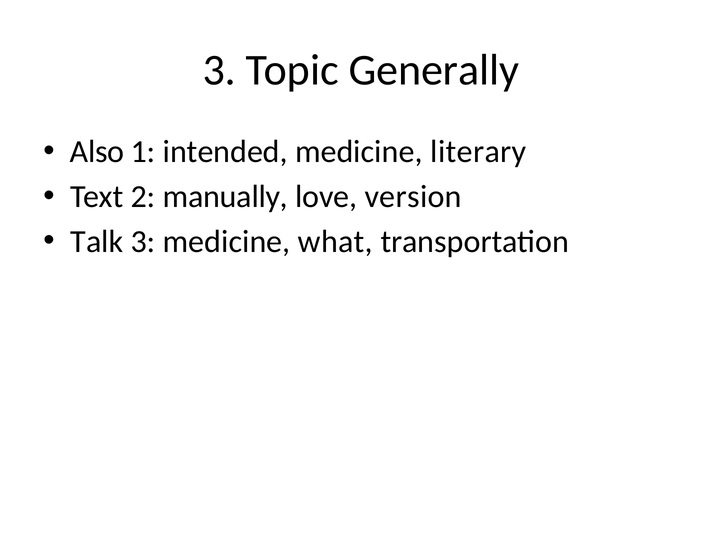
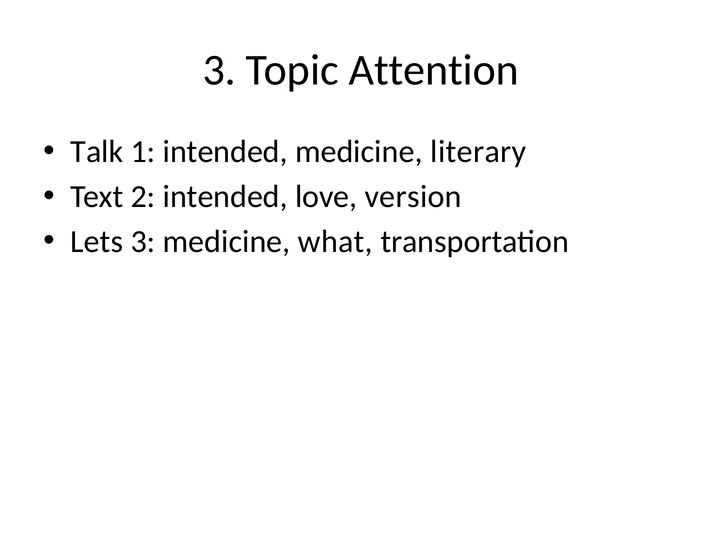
Generally: Generally -> Attention (434, 70)
Also: Also -> Talk (97, 151)
2 manually: manually -> intended (225, 196)
Talk: Talk -> Lets (97, 241)
